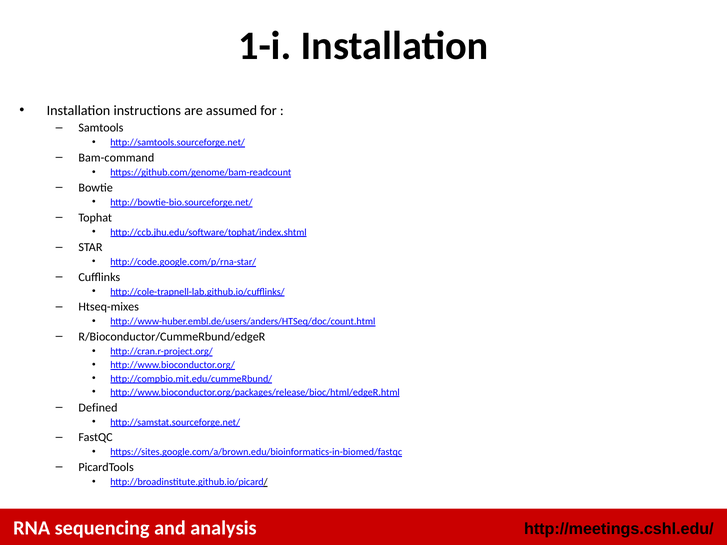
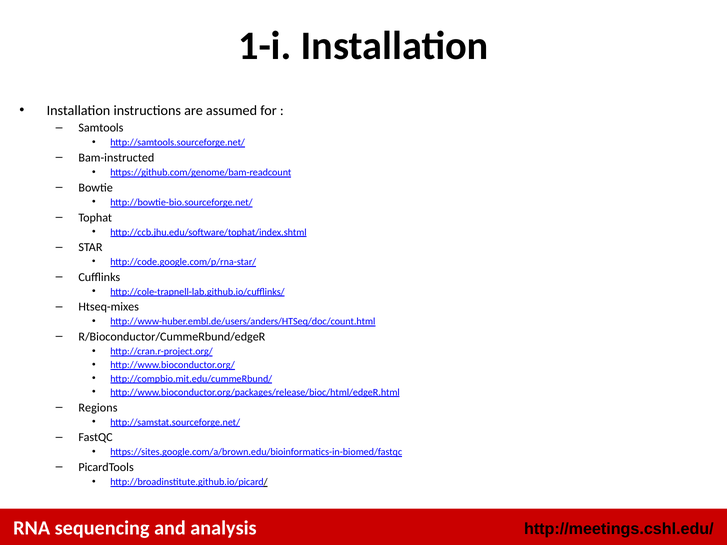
Bam-command: Bam-command -> Bam-instructed (116, 158)
Defined: Defined -> Regions (98, 408)
